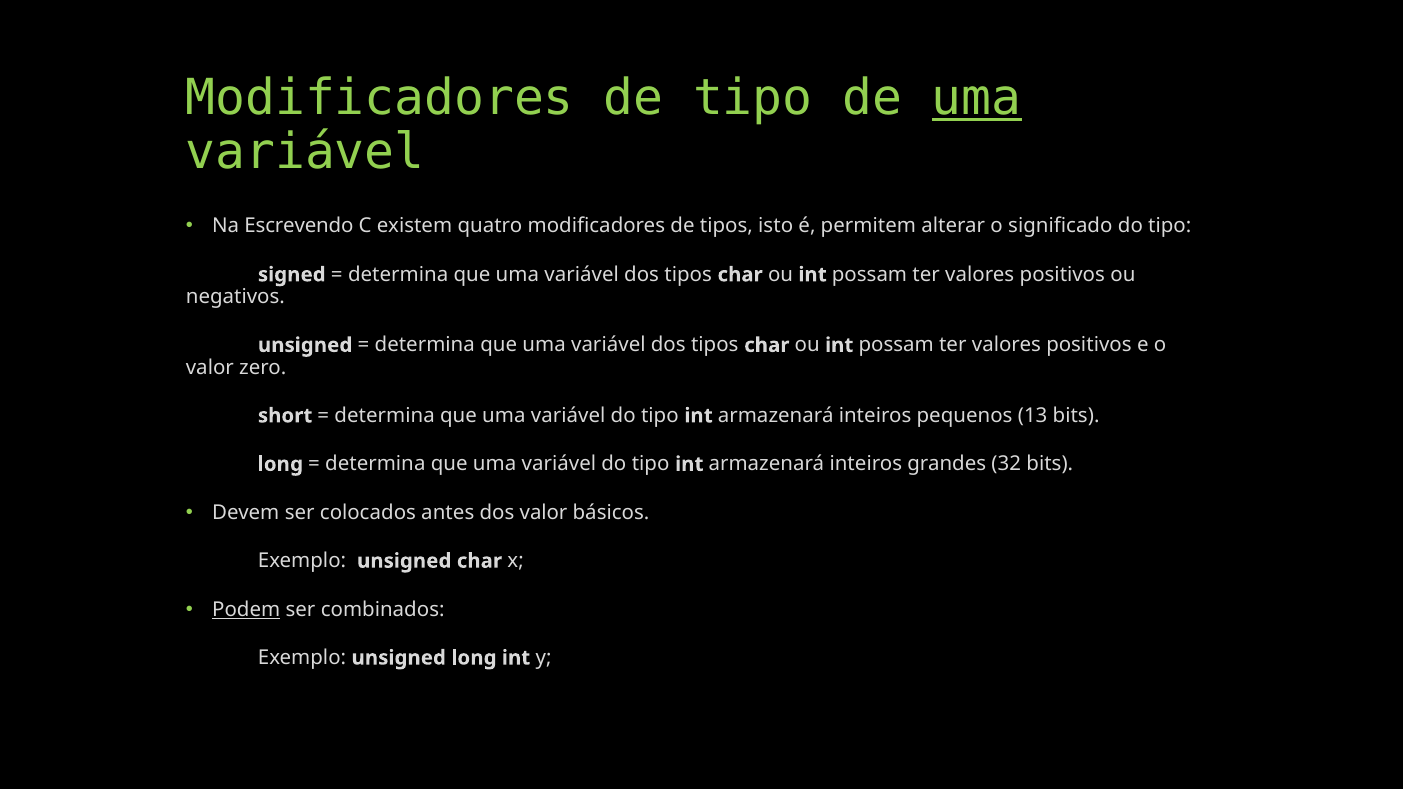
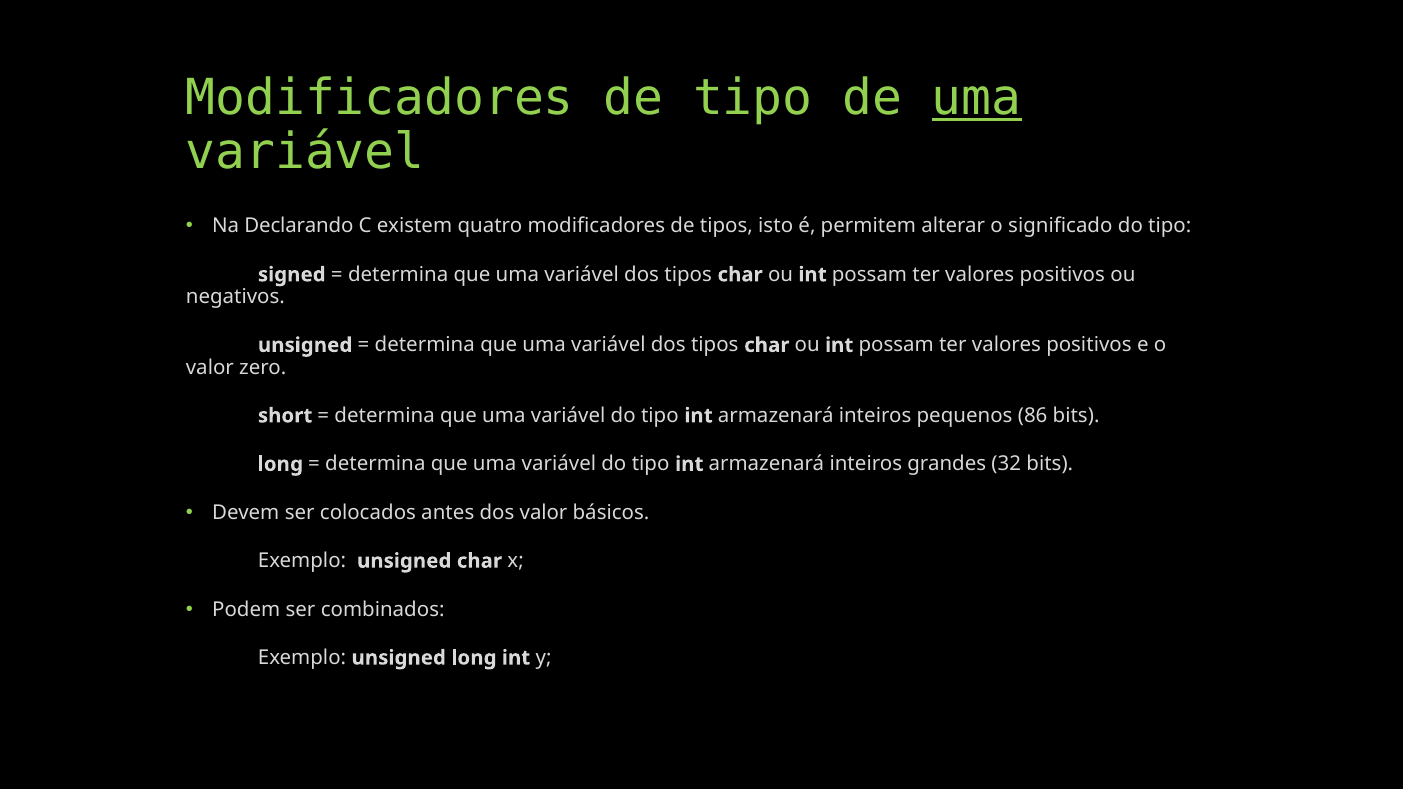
Escrevendo: Escrevendo -> Declarando (299, 226)
13: 13 -> 86 (1033, 416)
Podem underline: present -> none (246, 610)
